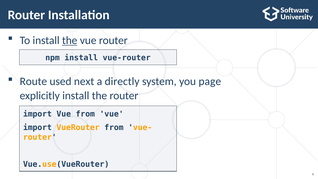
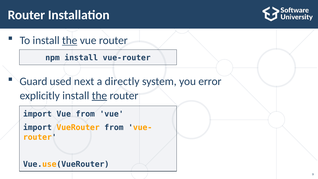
Route: Route -> Guard (33, 81)
page: page -> error (210, 81)
the underline: none -> present (99, 96)
